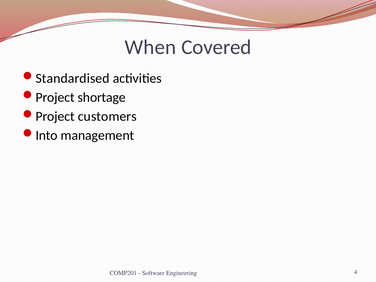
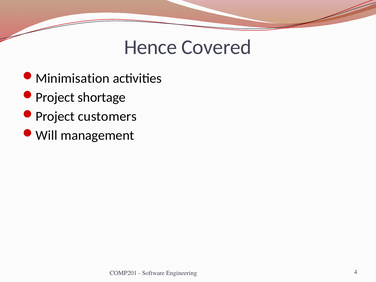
When: When -> Hence (151, 47)
Standardised: Standardised -> Minimisation (73, 78)
Into: Into -> Will (46, 136)
